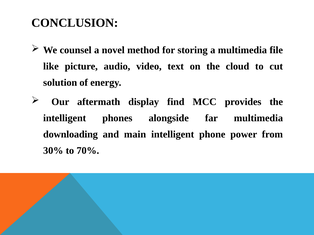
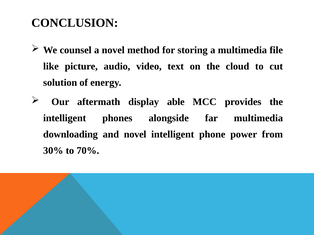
find: find -> able (176, 102)
and main: main -> novel (135, 135)
